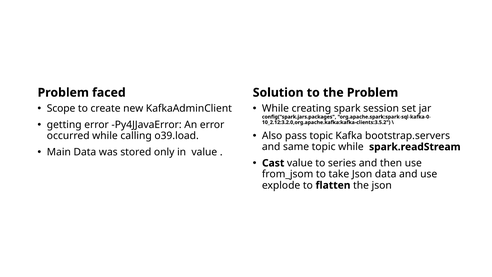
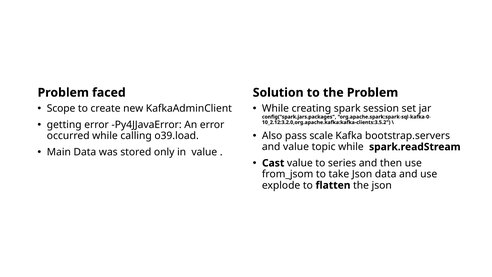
pass topic: topic -> scale (321, 136)
and same: same -> value (296, 147)
